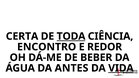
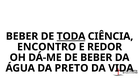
CERTA: CERTA -> BEBER (22, 36)
ANTES: ANTES -> PRETO (72, 68)
VIDA underline: present -> none (121, 68)
